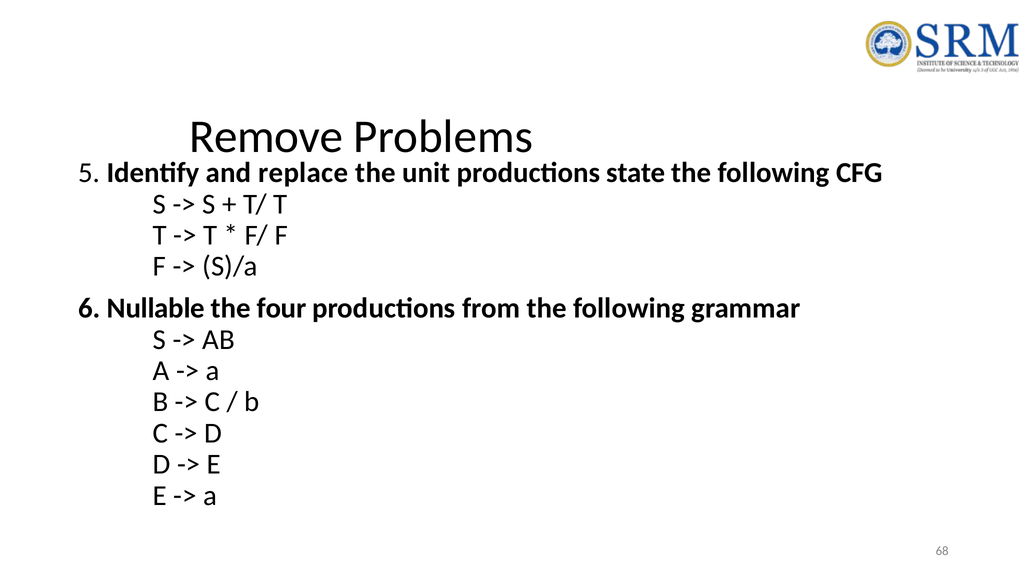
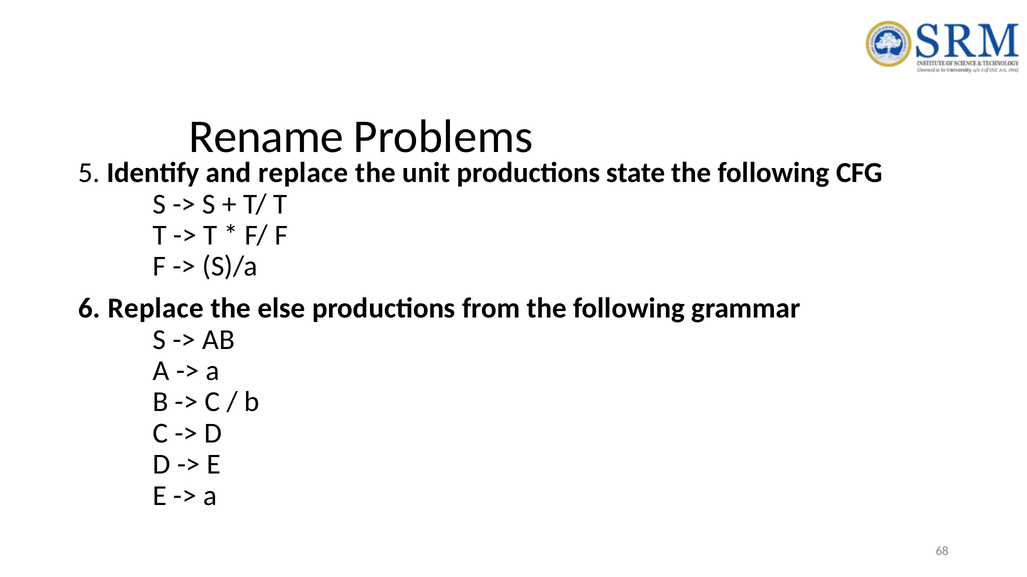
Remove: Remove -> Rename (266, 137)
6 Nullable: Nullable -> Replace (156, 309)
four: four -> else (281, 309)
